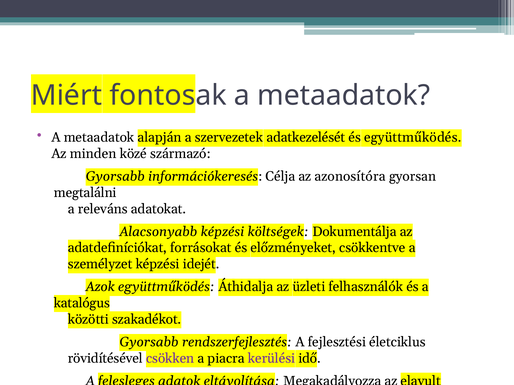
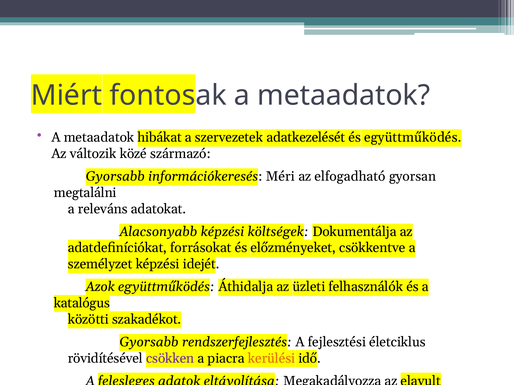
alapján: alapján -> hibákat (160, 138)
minden: minden -> változik (93, 154)
Célja: Célja -> Méri (280, 177)
azonosítóra: azonosítóra -> elfogadható (350, 177)
kerülési colour: purple -> orange (272, 359)
